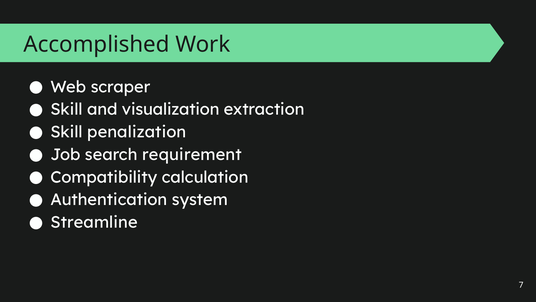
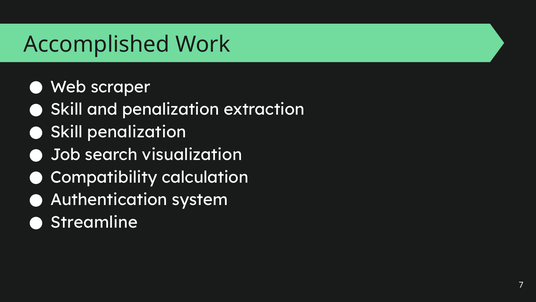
and visualization: visualization -> penalization (171, 109)
requirement: requirement -> visualization (192, 154)
